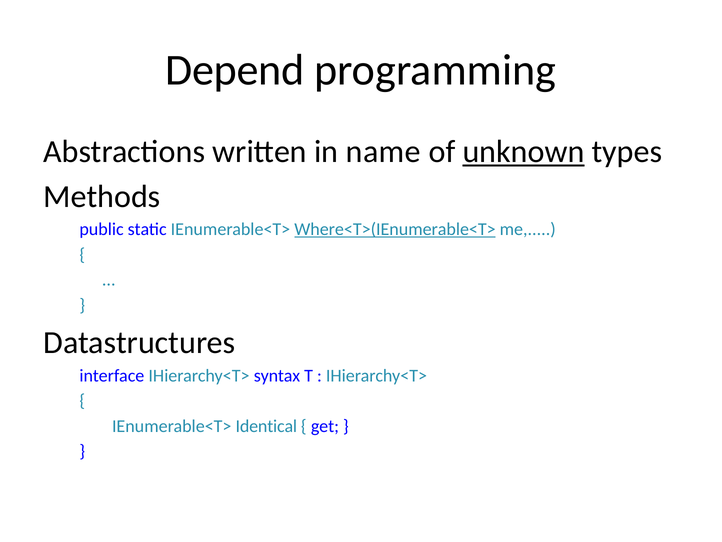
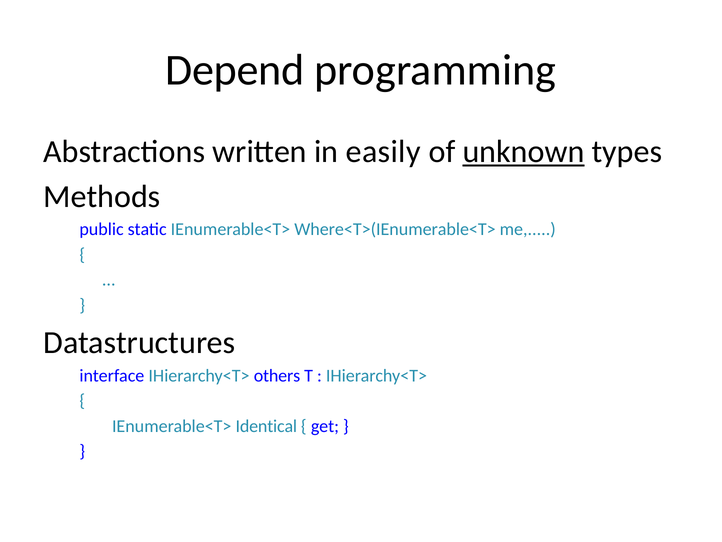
name: name -> easily (383, 151)
Where<T>(IEnumerable<T> underline: present -> none (395, 229)
syntax: syntax -> others (277, 375)
